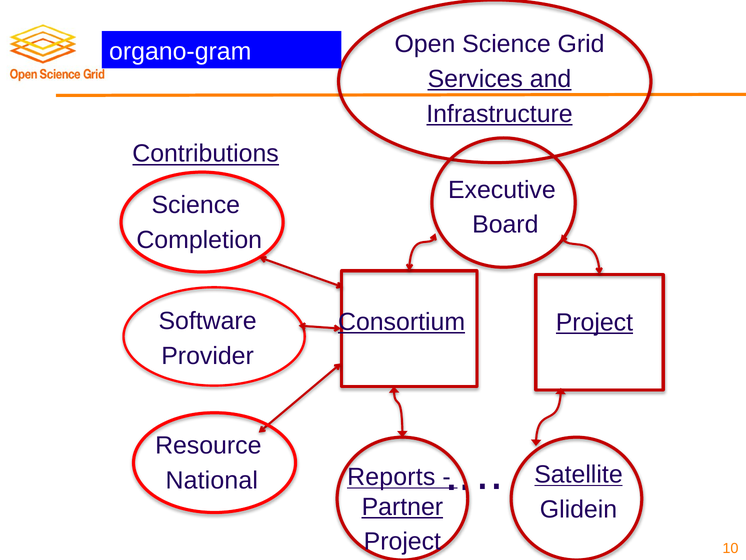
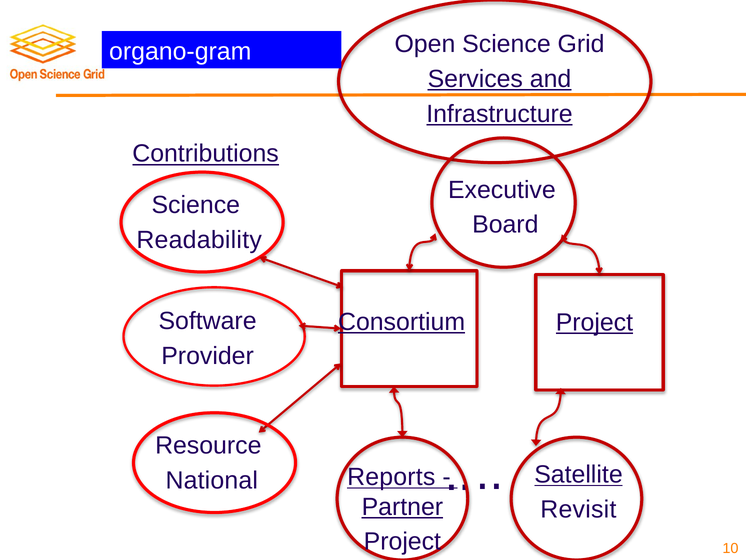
Completion: Completion -> Readability (199, 240)
Glidein: Glidein -> Revisit (578, 509)
